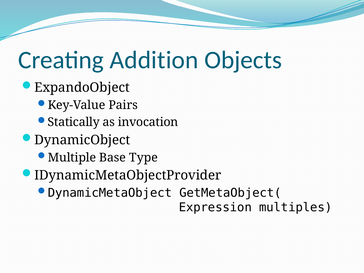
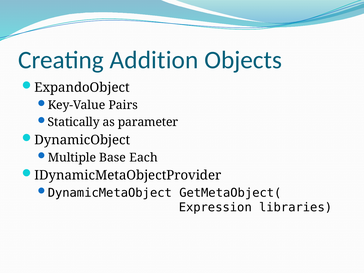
invocation: invocation -> parameter (148, 122)
Type: Type -> Each (144, 158)
multiples: multiples -> libraries (296, 207)
